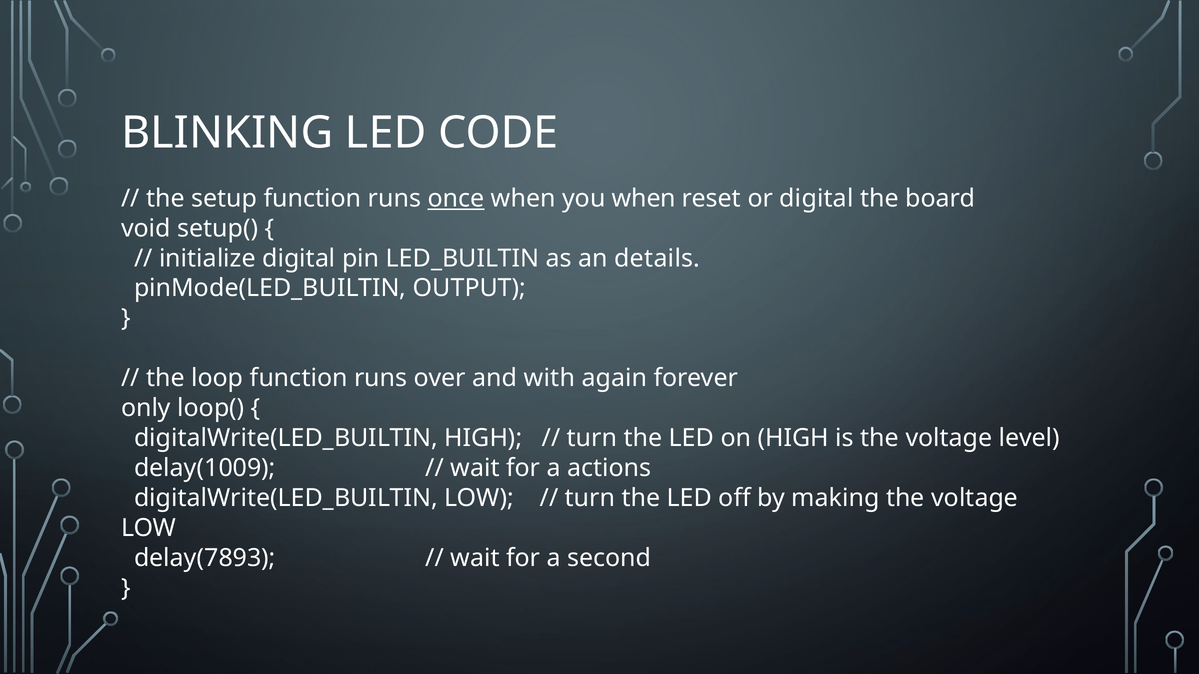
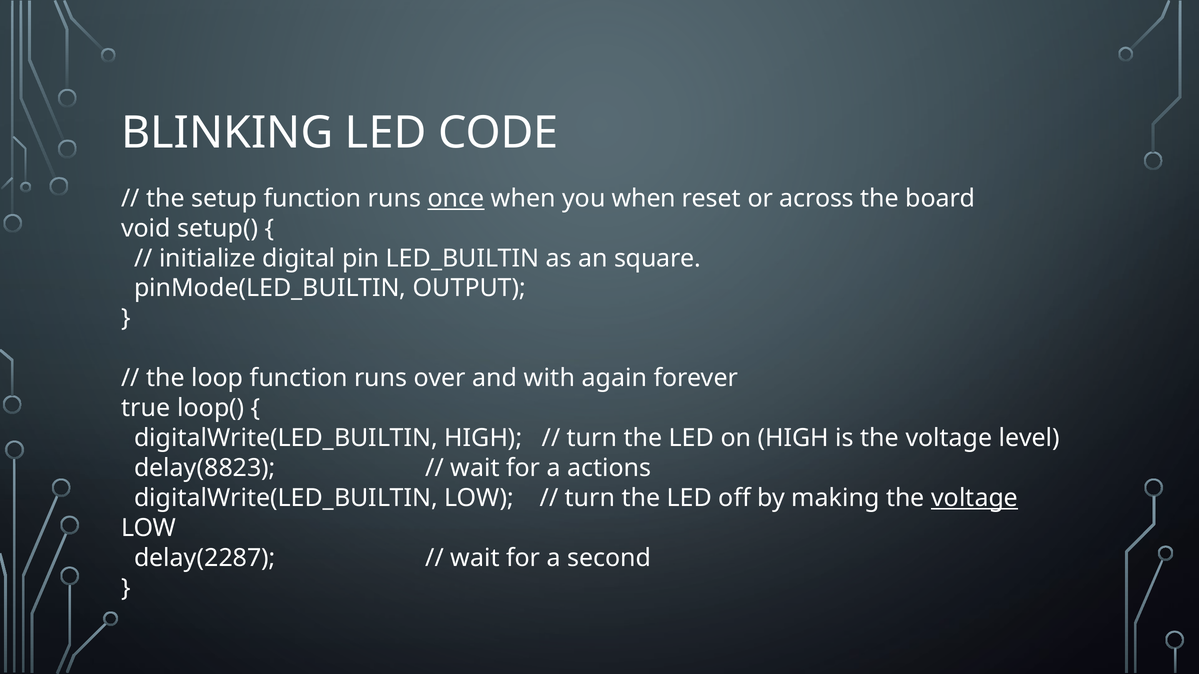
or digital: digital -> across (817, 198)
details: details -> square (658, 258)
only: only -> true (146, 408)
delay(1009: delay(1009 -> delay(8823 (205, 468)
voltage underline: none -> present (975, 498)
delay(7893: delay(7893 -> delay(2287 (205, 558)
